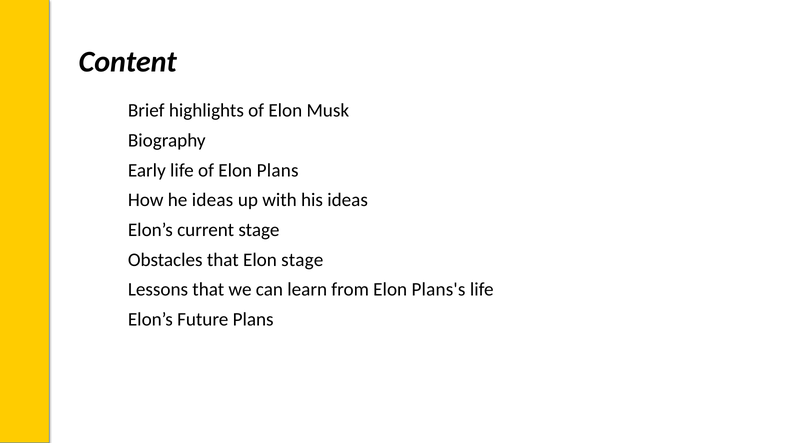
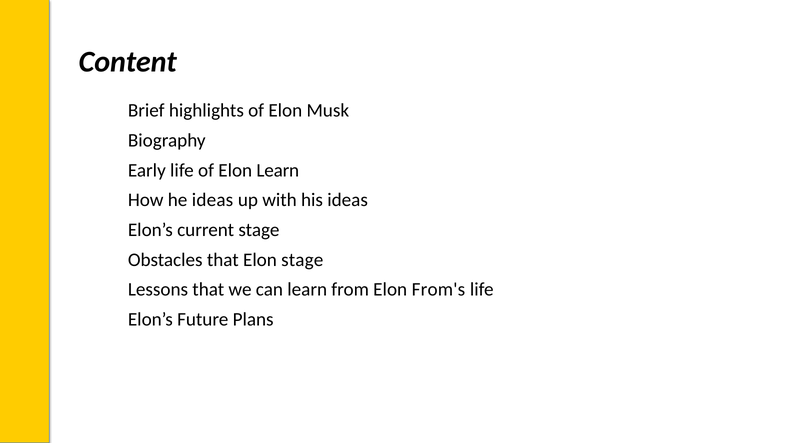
Elon Plans: Plans -> Learn (278, 170)
Plans's: Plans's -> From's (438, 290)
